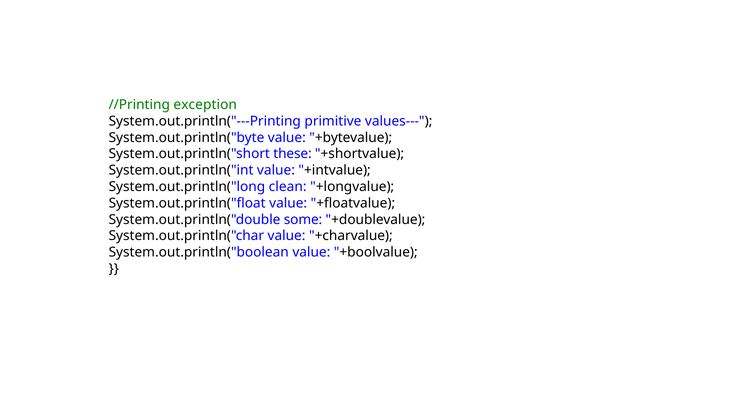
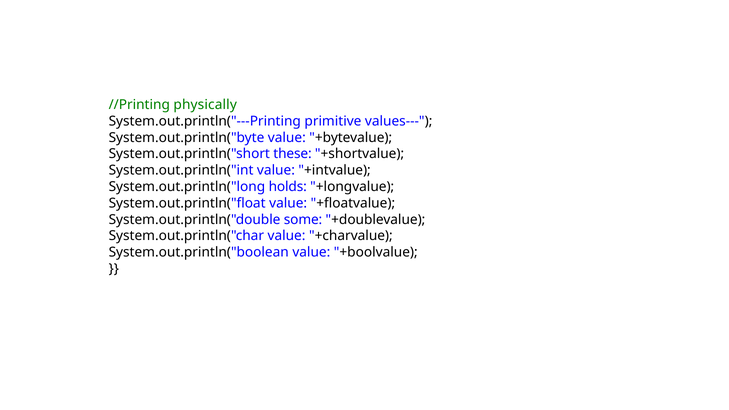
exception: exception -> physically (205, 105)
clean: clean -> holds (288, 187)
